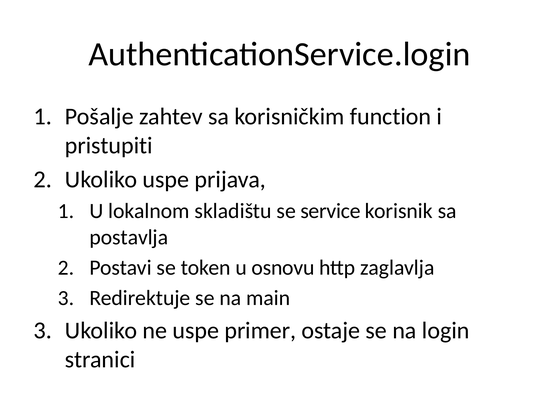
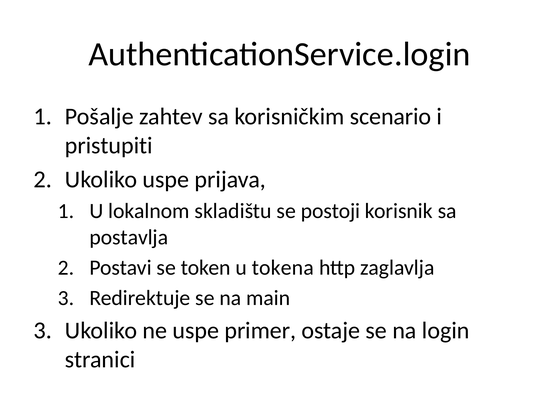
function: function -> scenario (391, 117)
service: service -> postoji (330, 211)
osnovu: osnovu -> tokena (283, 268)
